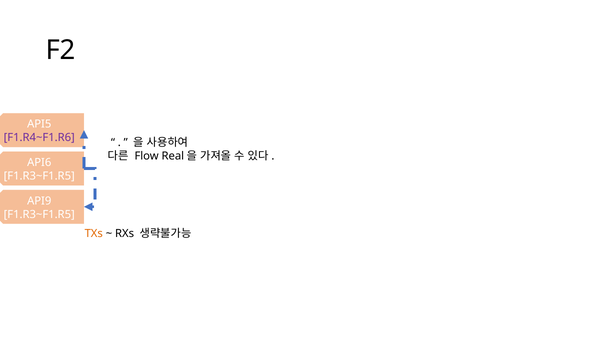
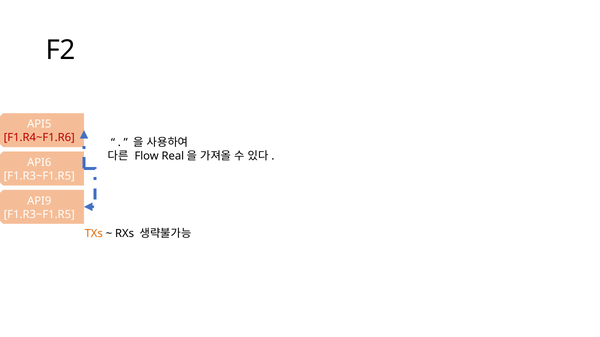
F1.R4~F1.R6 colour: purple -> red (39, 138)
